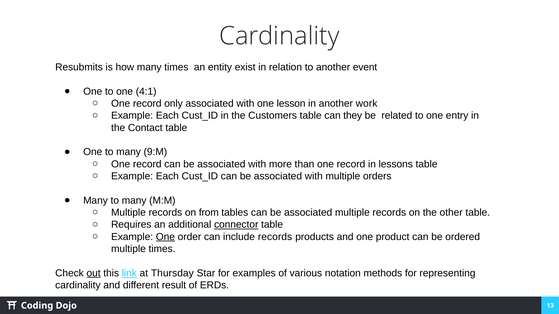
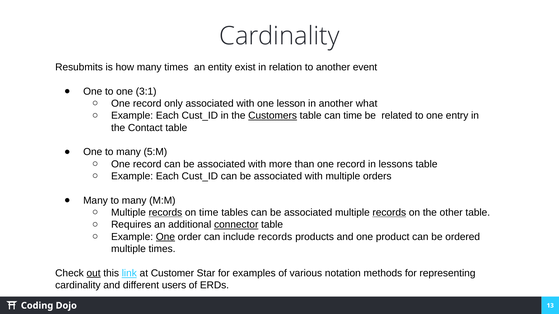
4:1: 4:1 -> 3:1 (146, 92)
work: work -> what (367, 104)
Customers underline: none -> present (273, 116)
can they: they -> time (353, 116)
9:M: 9:M -> 5:M (155, 152)
records underline: none -> present (165, 213)
on from: from -> time (209, 213)
records underline: none -> present (389, 213)
Thursday: Thursday -> Customer (172, 273)
result: result -> users (174, 286)
